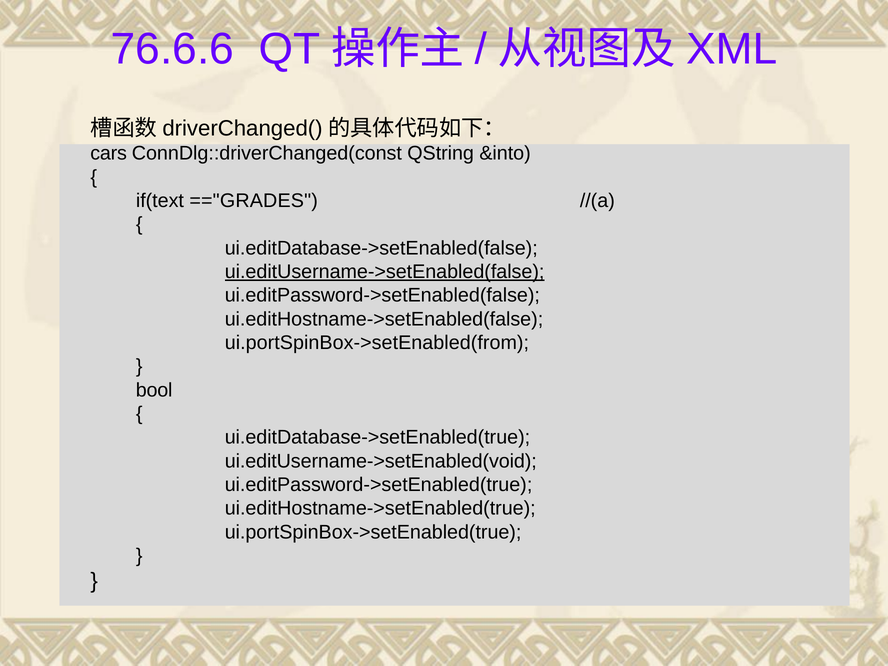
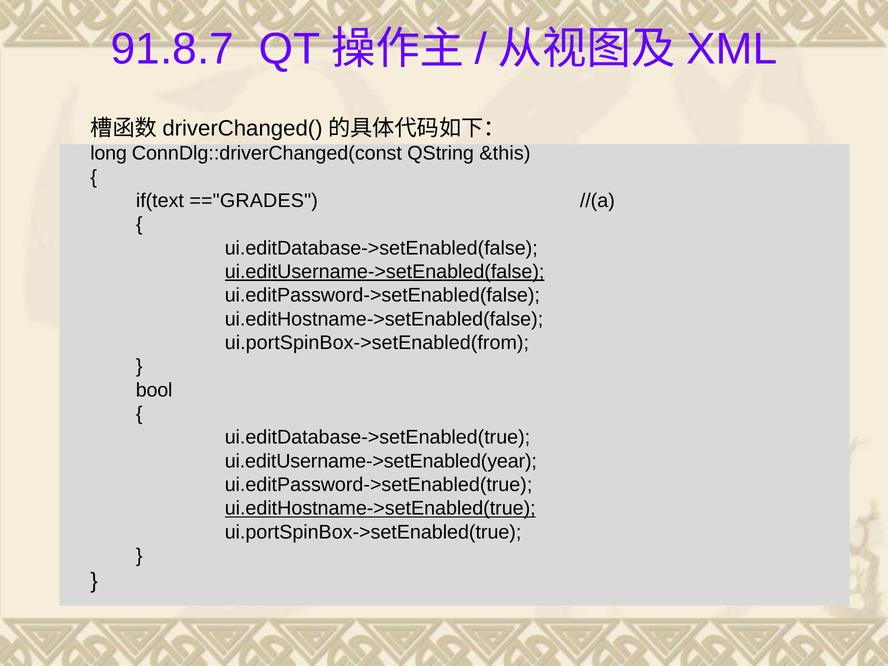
76.6.6: 76.6.6 -> 91.8.7 (172, 49)
cars: cars -> long (109, 153)
&into: &into -> &this (505, 153)
ui.editUsername->setEnabled(void: ui.editUsername->setEnabled(void -> ui.editUsername->setEnabled(year (381, 461)
ui.editHostname->setEnabled(true underline: none -> present (380, 508)
